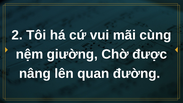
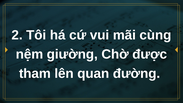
nâng: nâng -> tham (35, 73)
